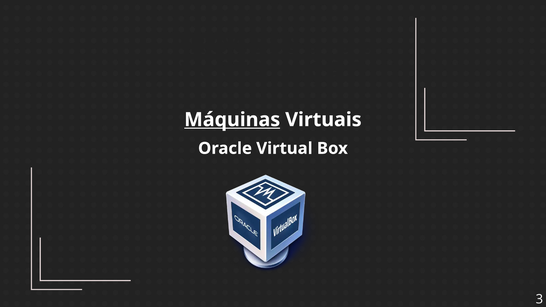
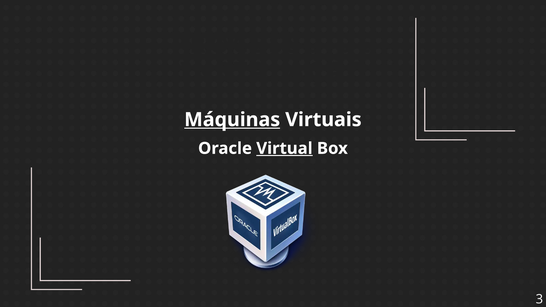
Virtual underline: none -> present (284, 148)
